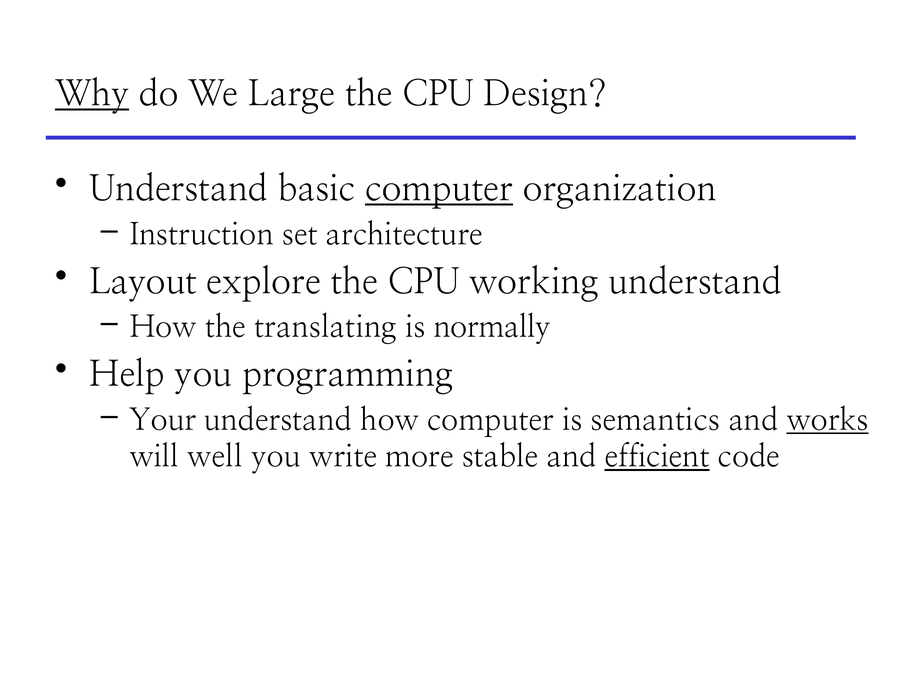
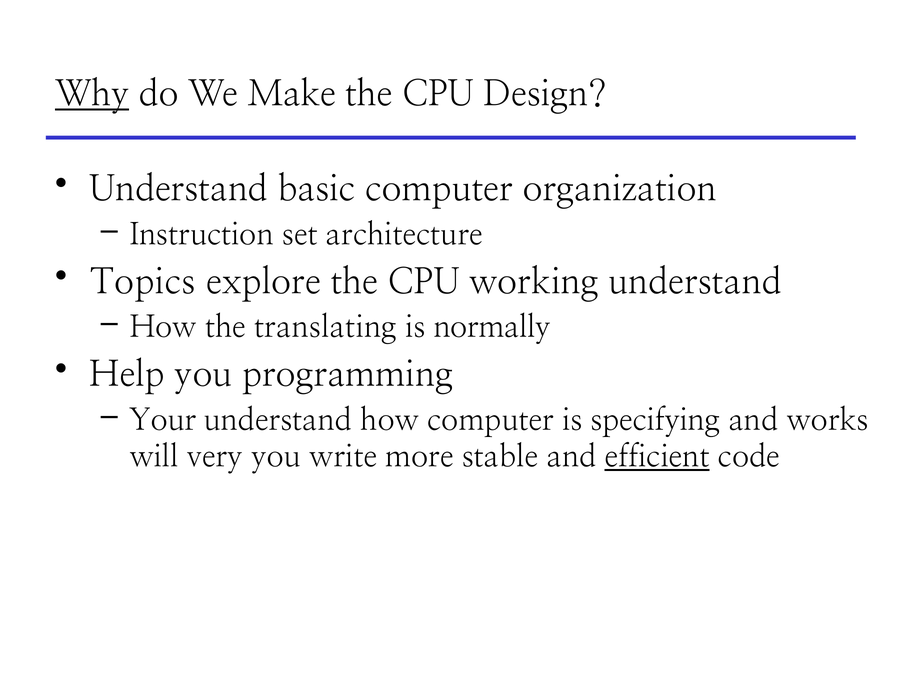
Large: Large -> Make (292, 94)
computer underline: present -> none (439, 189)
Layout: Layout -> Topics (143, 282)
semantics: semantics -> specifying (656, 420)
works underline: present -> none (828, 420)
well: well -> very (215, 457)
